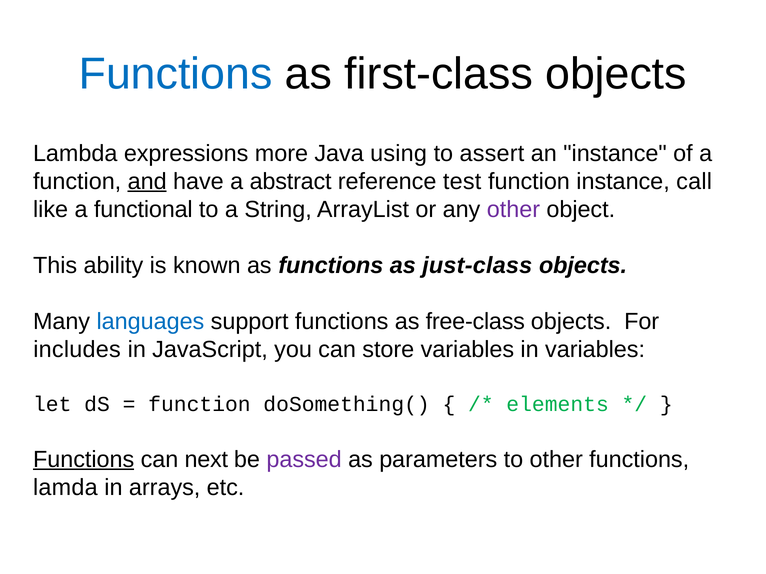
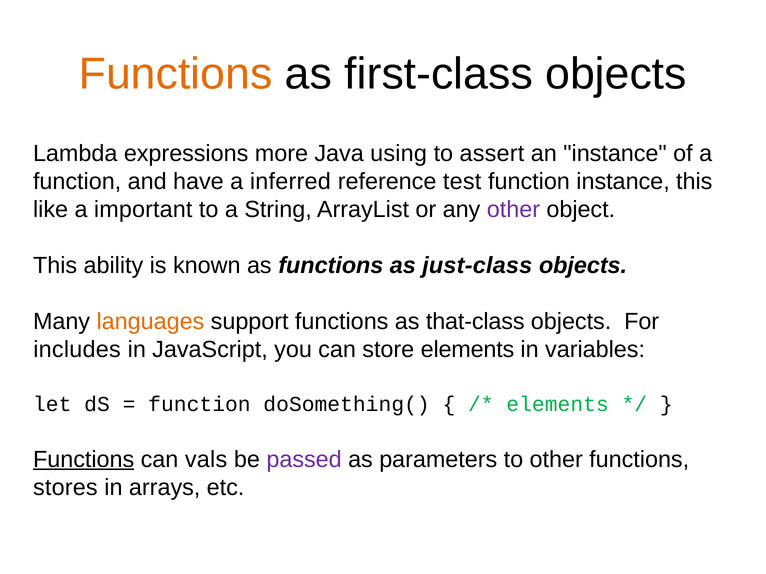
Functions colour: blue -> orange (176, 74)
and underline: present -> none (147, 182)
abstract: abstract -> inferred (290, 182)
instance call: call -> this (694, 182)
functional: functional -> important (143, 210)
languages colour: blue -> orange (150, 322)
free-class: free-class -> that-class (475, 322)
store variables: variables -> elements (467, 350)
next: next -> vals (206, 460)
lamda: lamda -> stores (65, 488)
